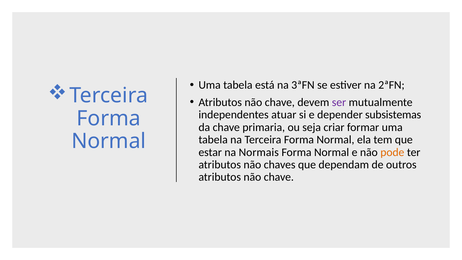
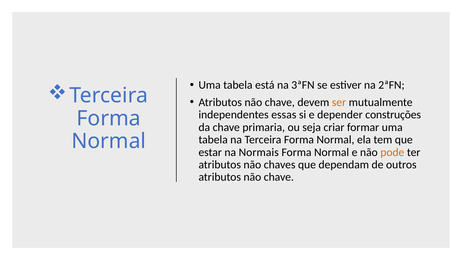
ser colour: purple -> orange (339, 102)
atuar: atuar -> essas (284, 115)
subsistemas: subsistemas -> construções (393, 115)
